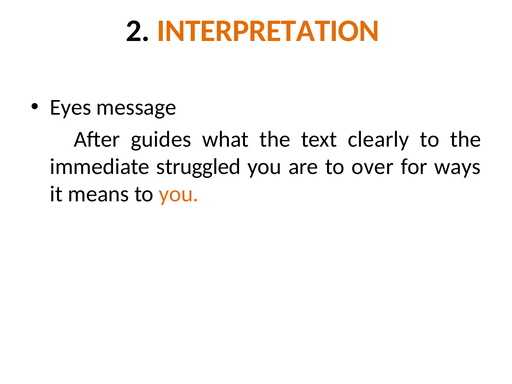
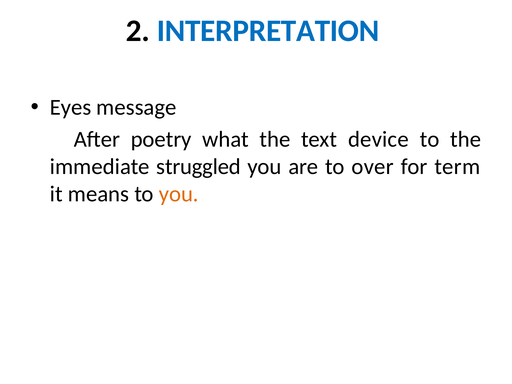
INTERPRETATION colour: orange -> blue (268, 31)
guides: guides -> poetry (161, 139)
clearly: clearly -> device (378, 139)
ways: ways -> term (457, 167)
